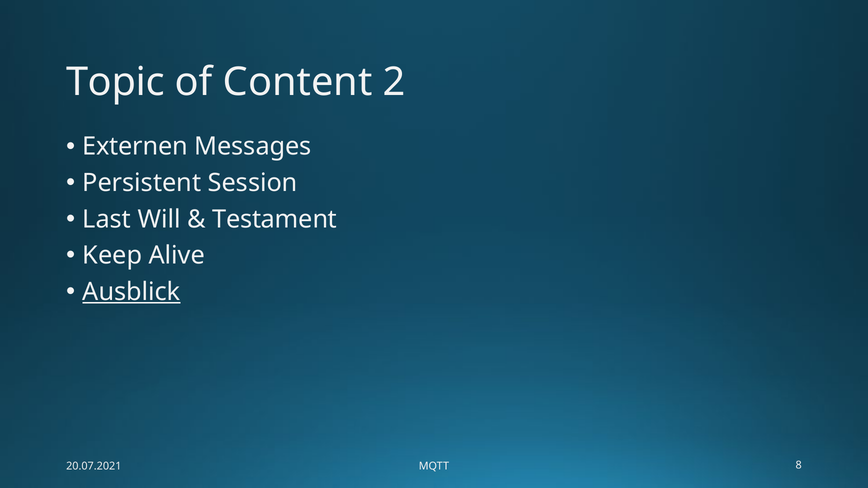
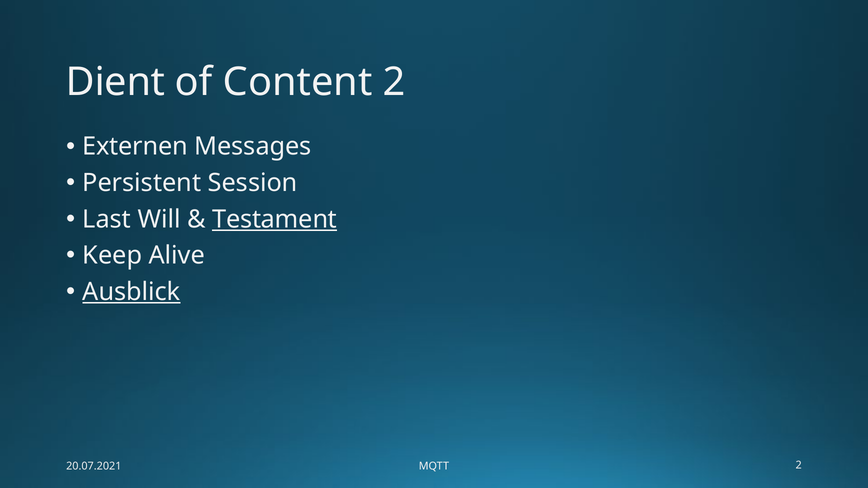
Topic: Topic -> Dient (116, 82)
Testament underline: none -> present (275, 219)
MQTT 8: 8 -> 2 (799, 465)
